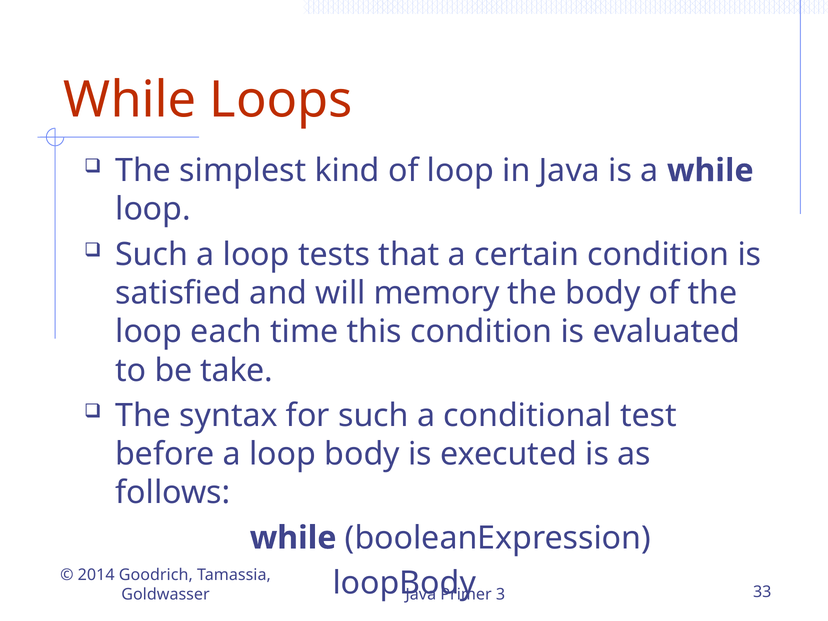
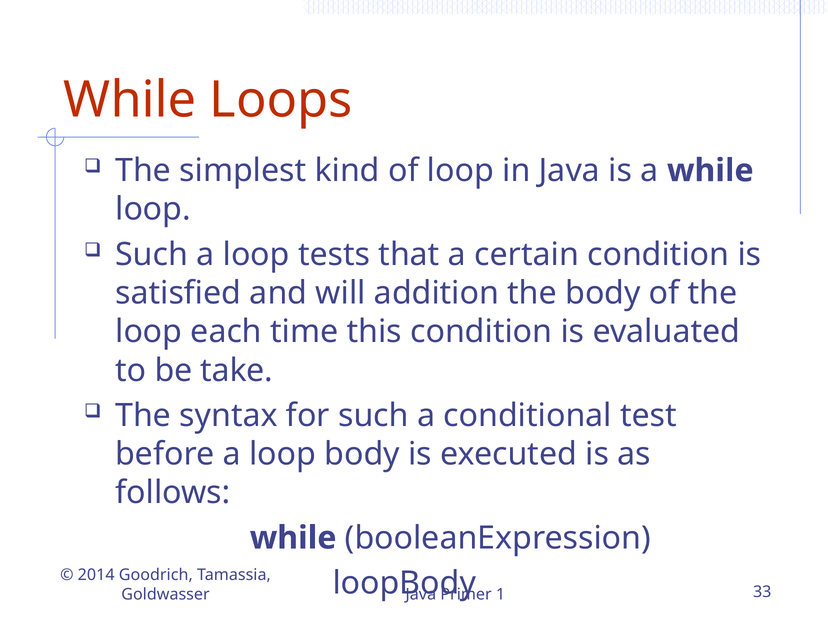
memory: memory -> addition (437, 293)
3: 3 -> 1 (501, 594)
